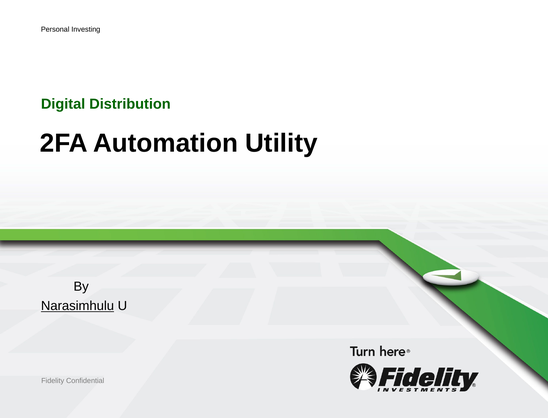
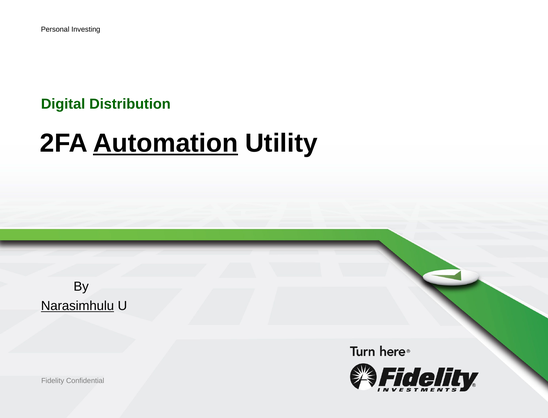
Automation underline: none -> present (166, 143)
